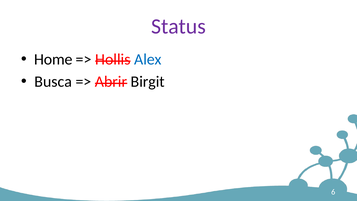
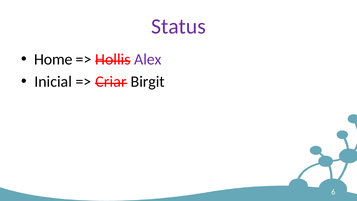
Alex colour: blue -> purple (148, 59)
Busca: Busca -> Inicial (53, 82)
Abrir: Abrir -> Criar (111, 82)
